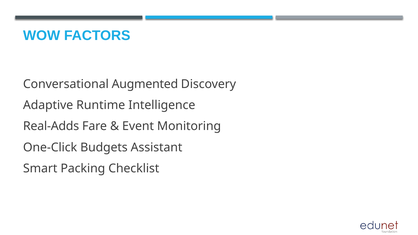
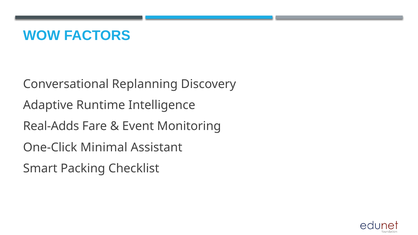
Augmented: Augmented -> Replanning (145, 84)
Budgets: Budgets -> Minimal (104, 147)
